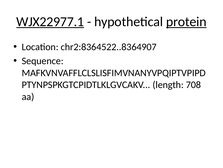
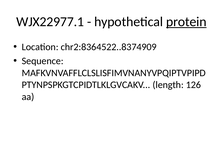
WJX22977.1 underline: present -> none (50, 22)
chr2:8364522..8364907: chr2:8364522..8364907 -> chr2:8364522..8374909 (109, 47)
708: 708 -> 126 (193, 84)
